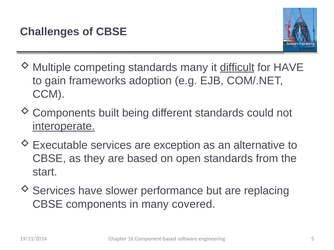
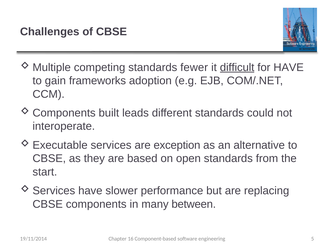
standards many: many -> fewer (194, 68)
being: being -> leads (136, 113)
interoperate underline: present -> none (64, 127)
covered: covered -> between (194, 205)
